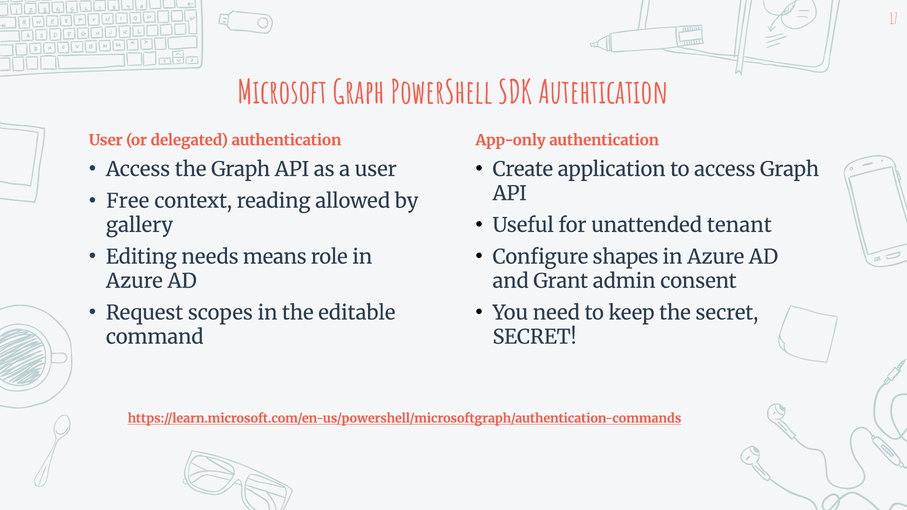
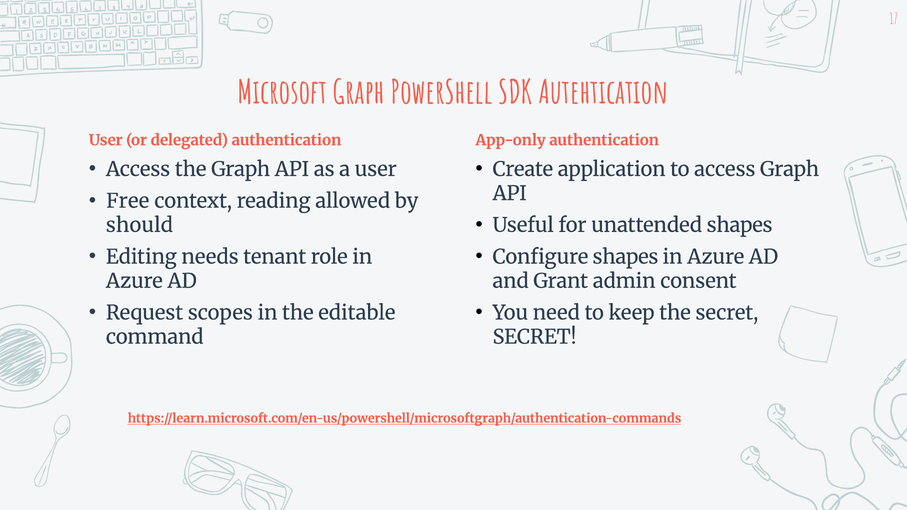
unattended tenant: tenant -> shapes (740, 225)
gallery: gallery -> should (139, 225)
means: means -> tenant (275, 257)
